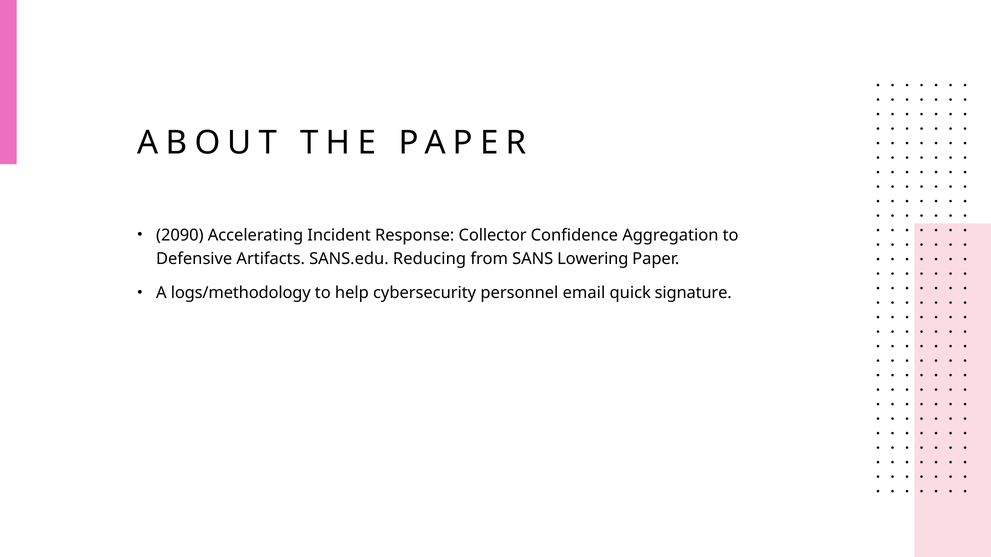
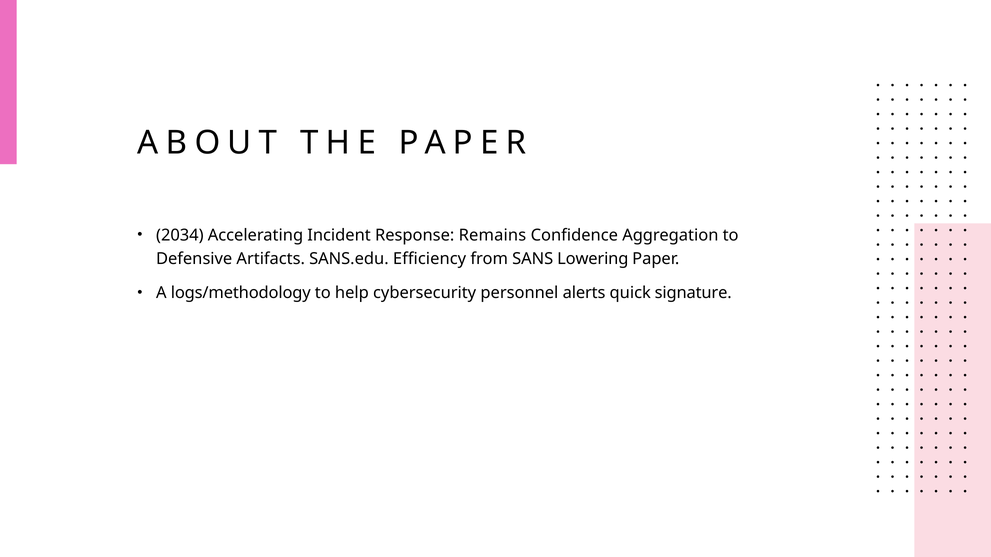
2090: 2090 -> 2034 (180, 235)
Collector: Collector -> Remains (492, 235)
Reducing: Reducing -> Efficiency (430, 259)
email: email -> alerts (584, 293)
